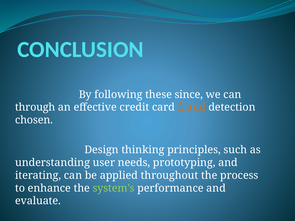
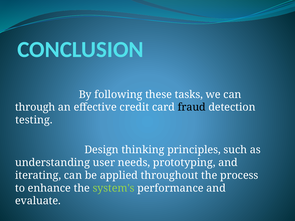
since: since -> tasks (189, 95)
fraud colour: orange -> black (192, 107)
chosen: chosen -> testing (34, 120)
